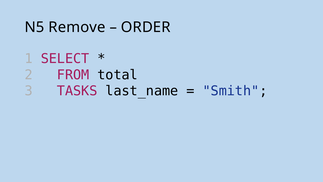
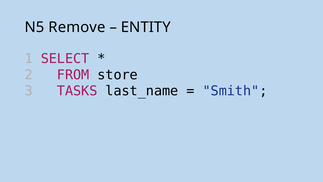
ORDER: ORDER -> ENTITY (146, 27)
total: total -> store (118, 75)
